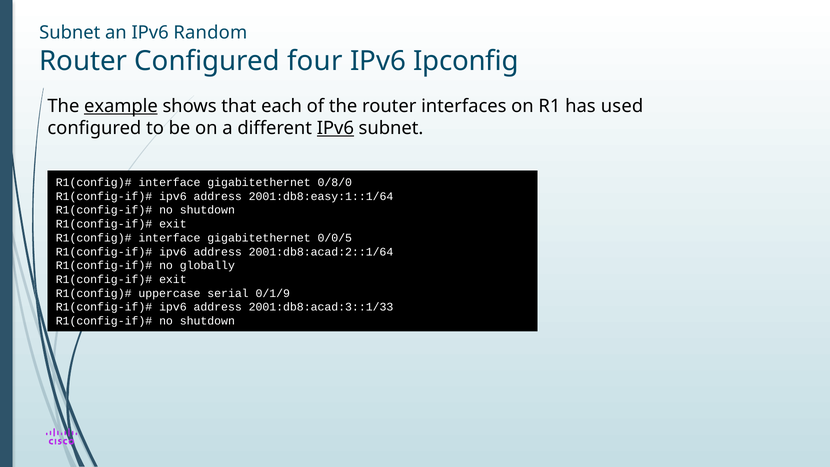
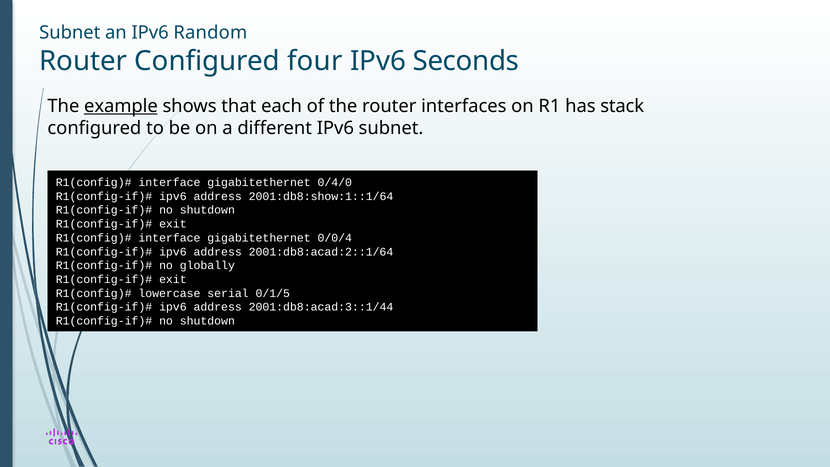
Ipconfig: Ipconfig -> Seconds (466, 61)
used: used -> stack (622, 106)
IPv6 underline: present -> none (335, 128)
0/8/0: 0/8/0 -> 0/4/0 (335, 182)
2001:db8:easy:1::1/64: 2001:db8:easy:1::1/64 -> 2001:db8:show:1::1/64 (321, 196)
0/0/5: 0/0/5 -> 0/0/4 (335, 238)
uppercase: uppercase -> lowercase (169, 293)
0/1/9: 0/1/9 -> 0/1/5 (273, 293)
2001:db8:acad:3::1/33: 2001:db8:acad:3::1/33 -> 2001:db8:acad:3::1/44 (321, 307)
